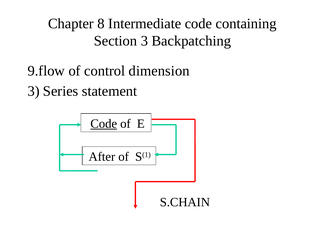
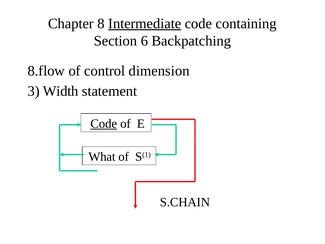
Intermediate underline: none -> present (145, 23)
Section 3: 3 -> 6 (144, 41)
9.flow: 9.flow -> 8.flow (46, 71)
Series: Series -> Width (61, 91)
After: After -> What (102, 156)
